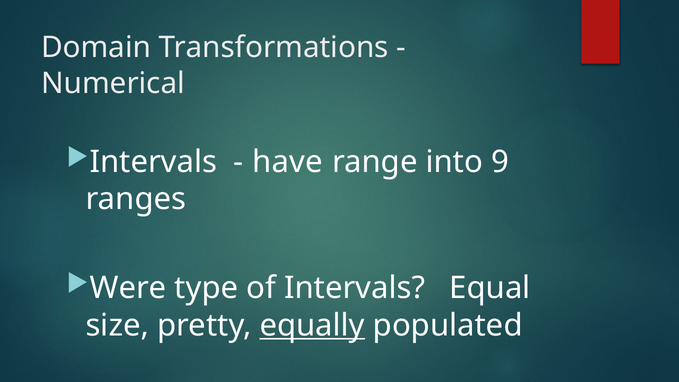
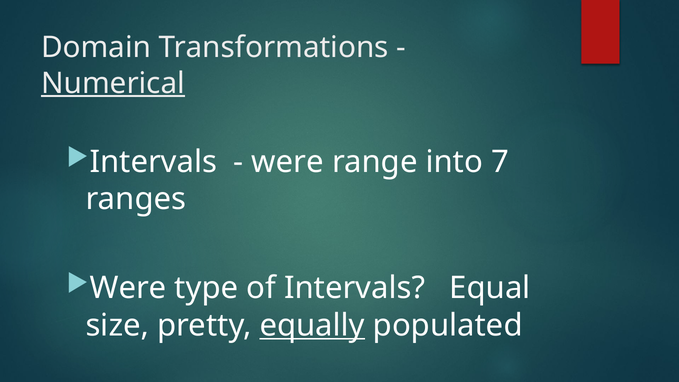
Numerical underline: none -> present (113, 83)
have: have -> were (288, 162)
9: 9 -> 7 (500, 162)
